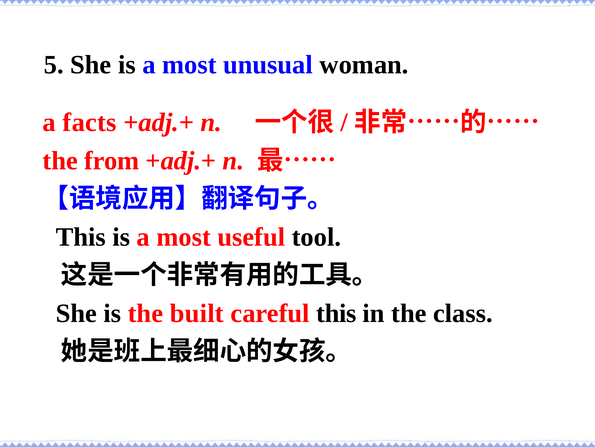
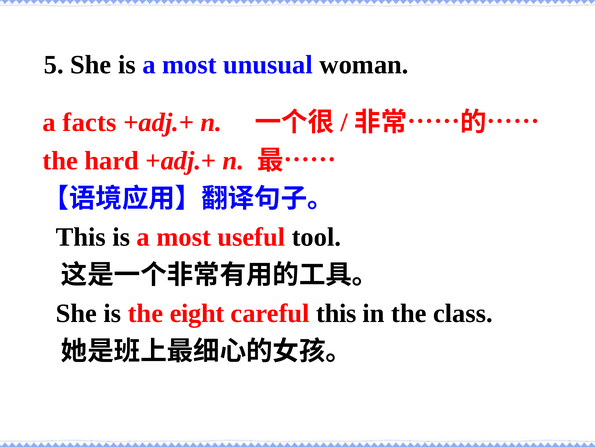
from: from -> hard (112, 160)
built: built -> eight (197, 313)
